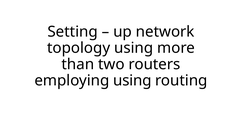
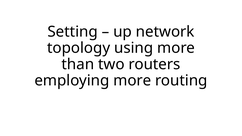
employing using: using -> more (132, 81)
